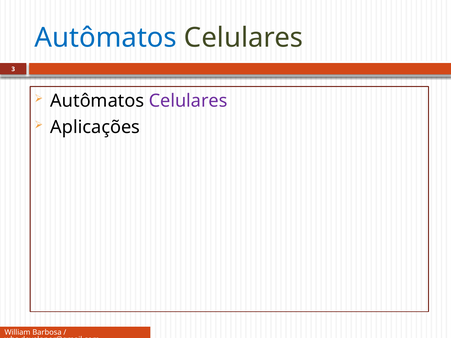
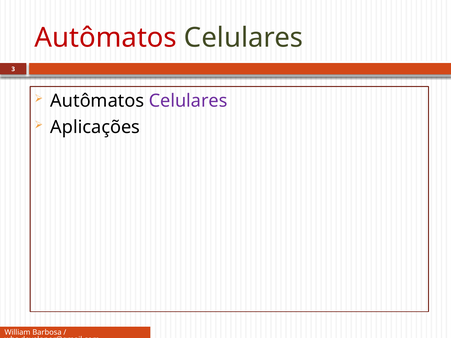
Autômatos colour: blue -> red (106, 38)
